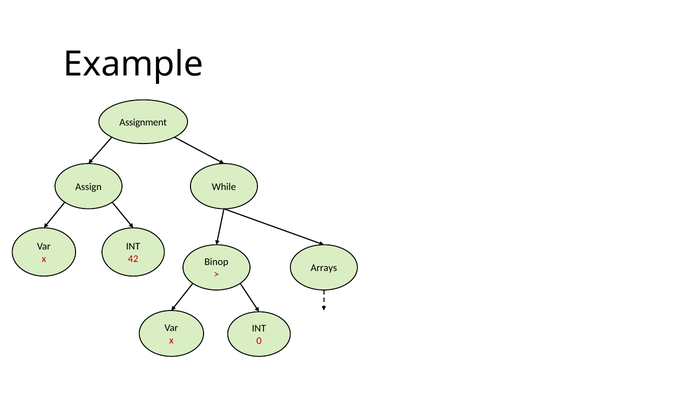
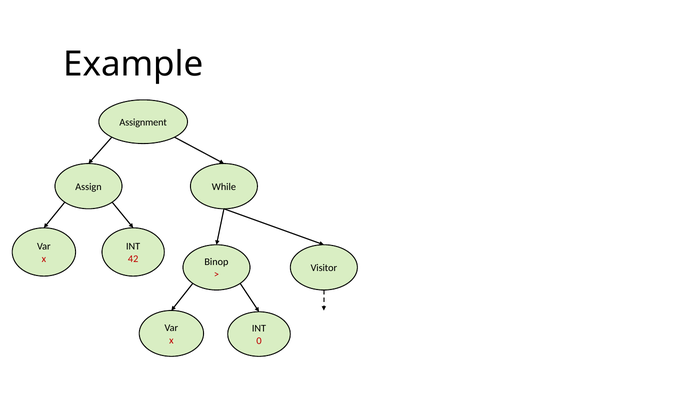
Arrays: Arrays -> Visitor (324, 268)
